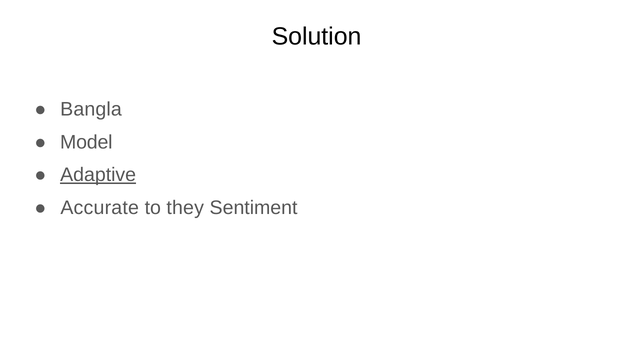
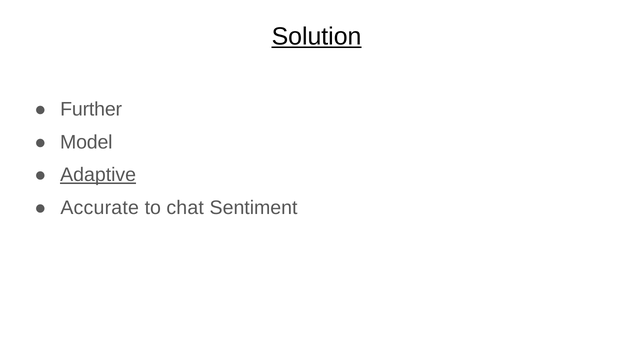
Solution underline: none -> present (317, 36)
Bangla: Bangla -> Further (91, 109)
they: they -> chat (185, 208)
